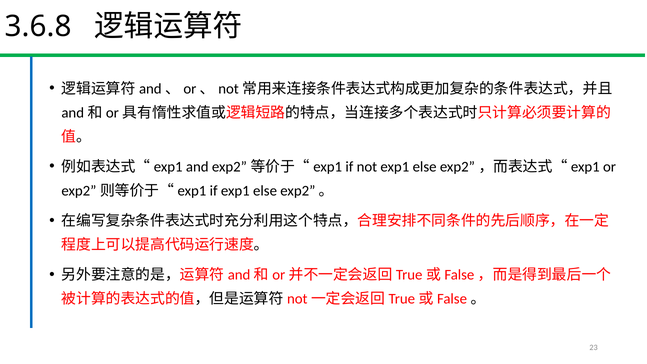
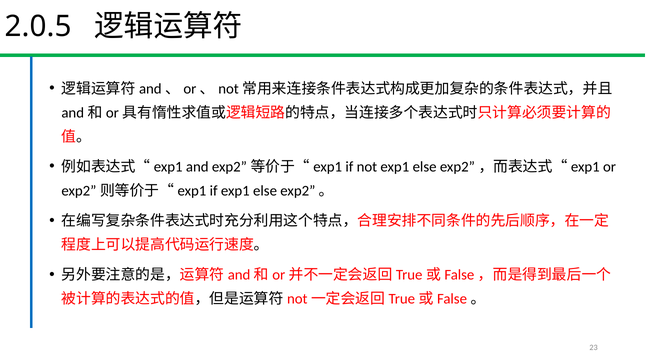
3.6.8: 3.6.8 -> 2.0.5 (38, 27)
